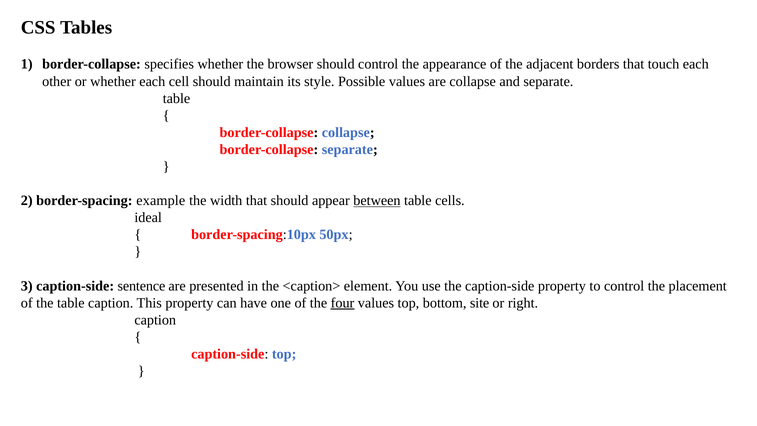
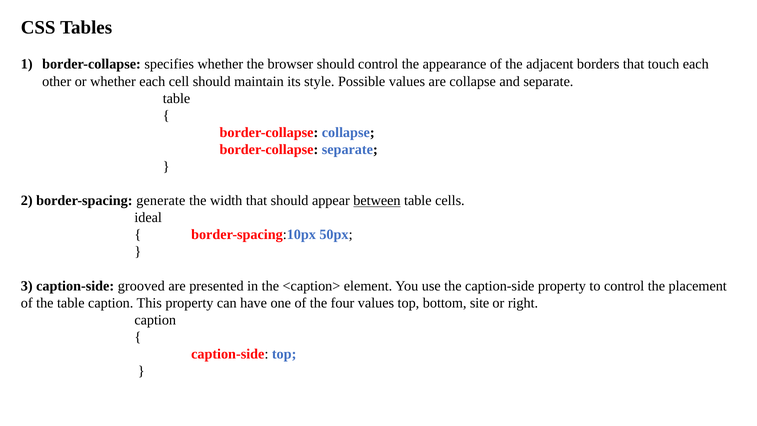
example: example -> generate (161, 201)
sentence: sentence -> grooved (141, 286)
four underline: present -> none (343, 303)
